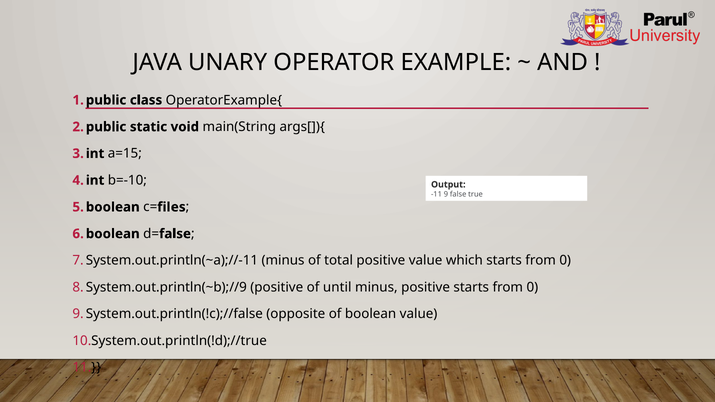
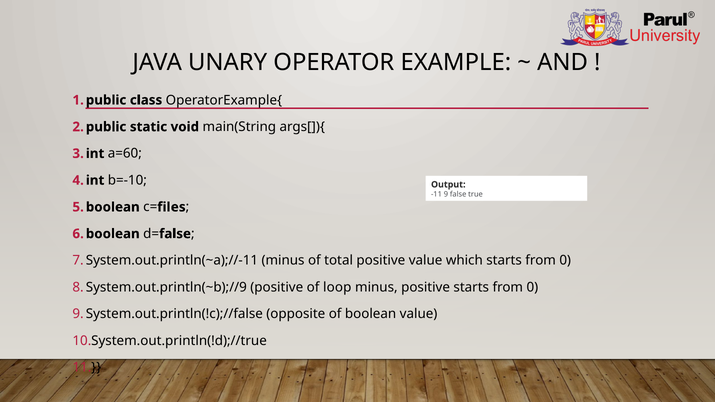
a=15: a=15 -> a=60 (125, 154)
until: until -> loop (337, 287)
